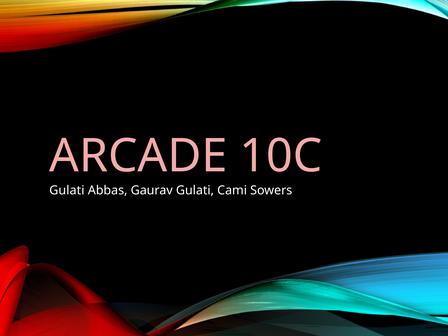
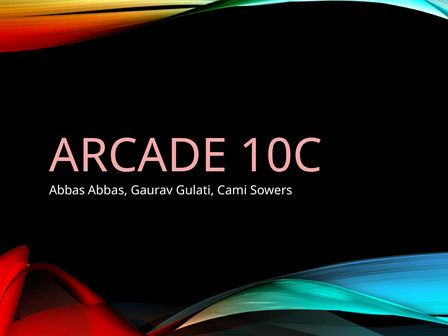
Gulati: Gulati -> Abbas (67, 191)
